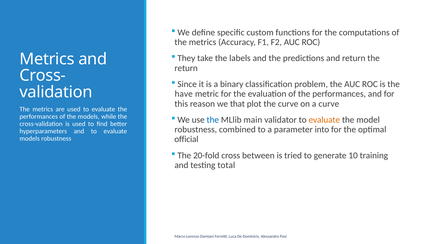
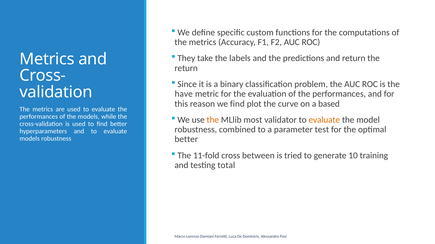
we that: that -> find (237, 104)
a curve: curve -> based (329, 104)
the colour: blue -> orange (213, 120)
main: main -> most (253, 120)
into: into -> test (322, 130)
official: official -> better (186, 140)
20-fold: 20-fold -> 11-fold (206, 156)
